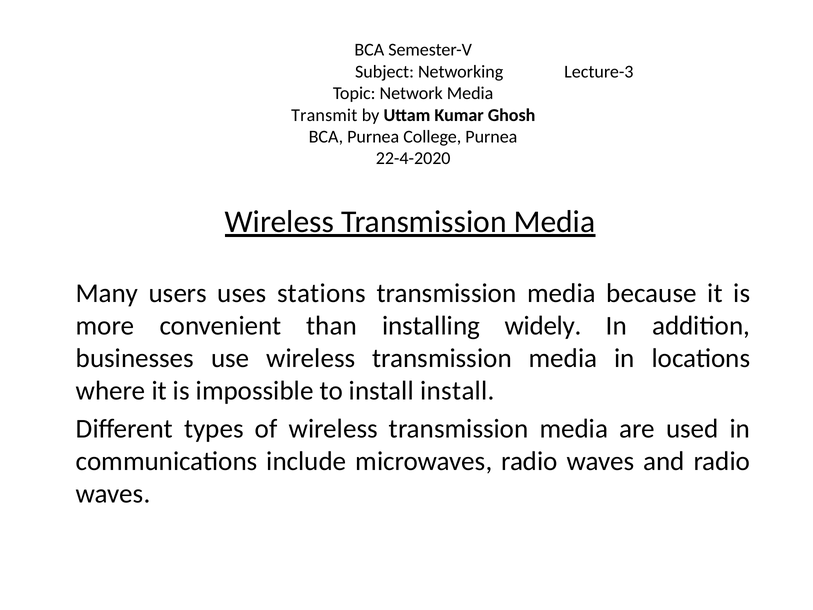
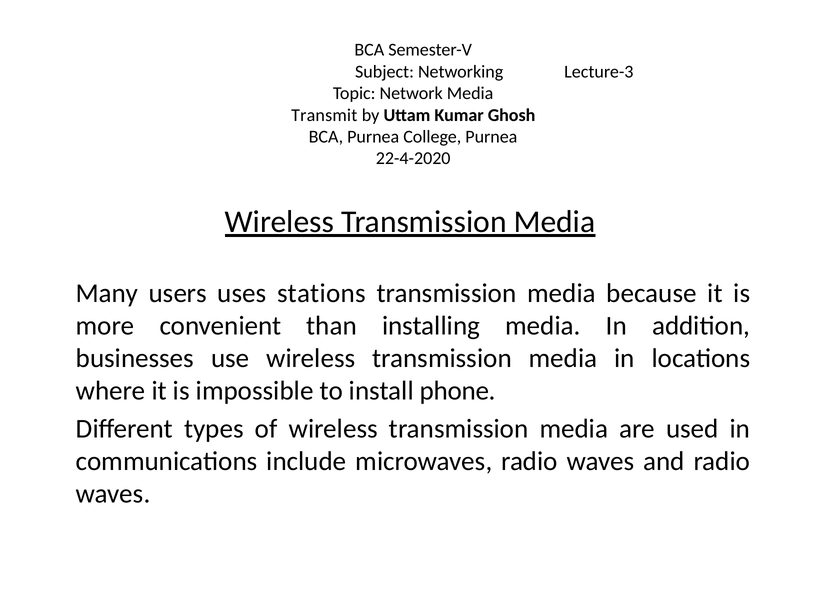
installing widely: widely -> media (543, 326)
install install: install -> phone (458, 391)
